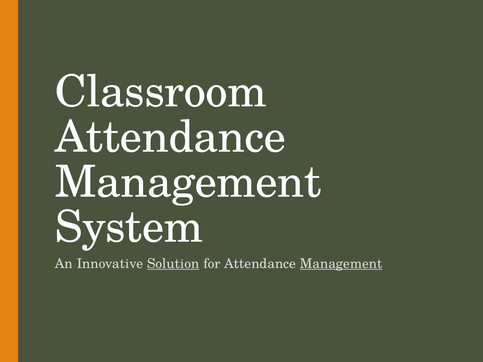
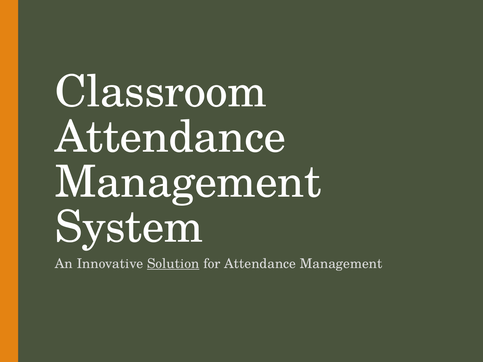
Management underline: present -> none (341, 264)
